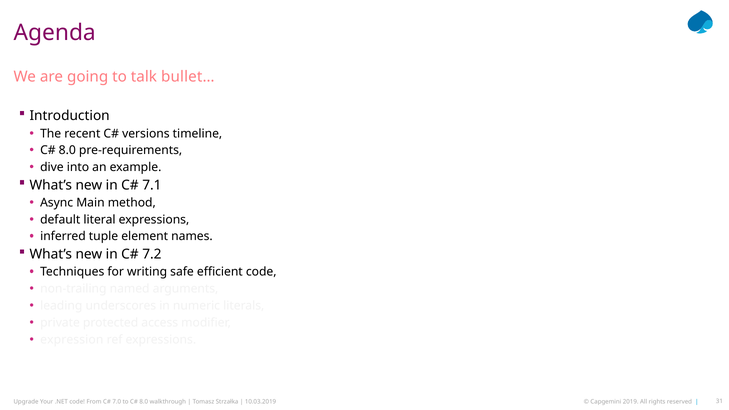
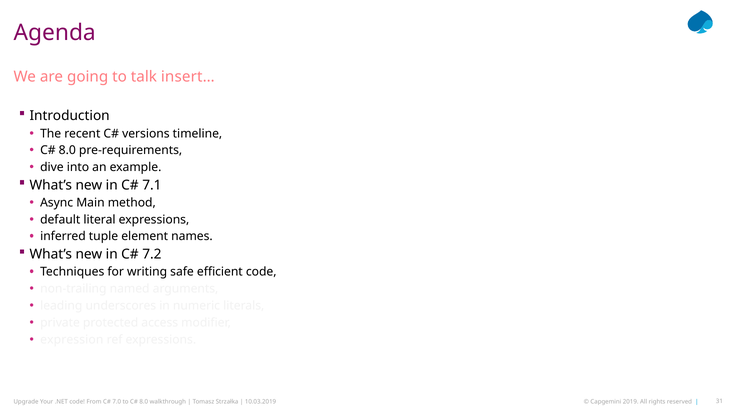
bullet…: bullet… -> insert… (188, 77)
